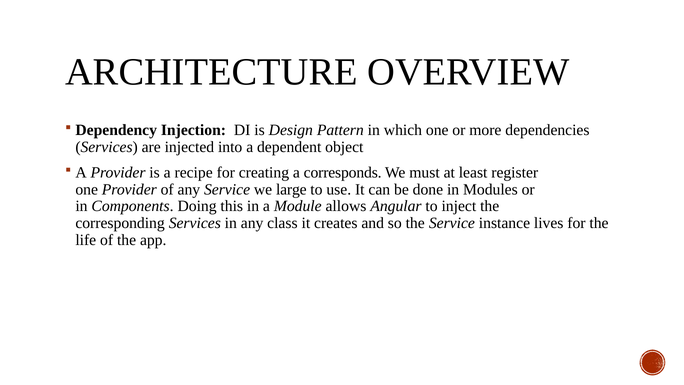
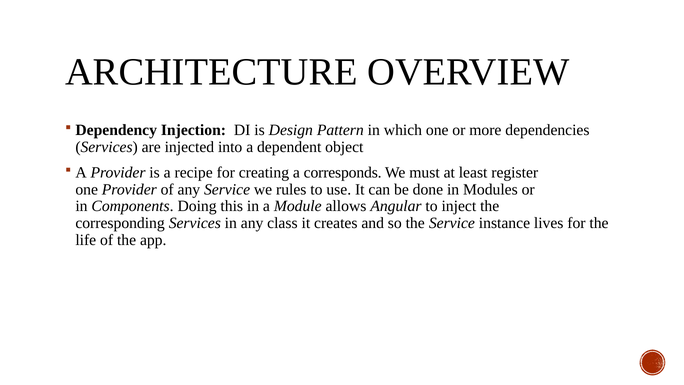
large: large -> rules (291, 189)
